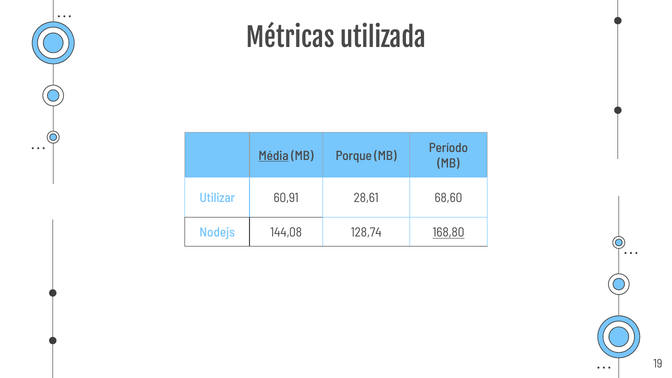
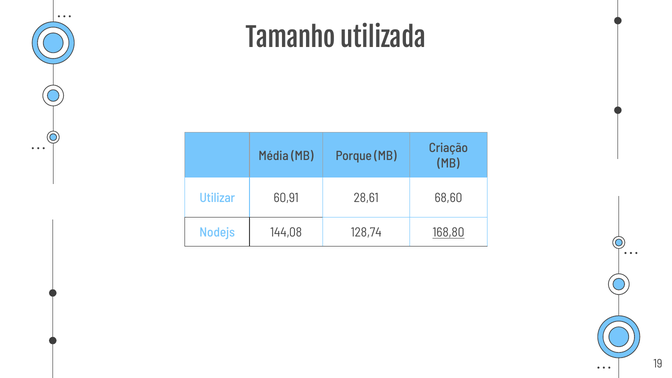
Métricas: Métricas -> Tamanho (291, 39)
Período: Período -> Criação (448, 148)
Média underline: present -> none (274, 156)
